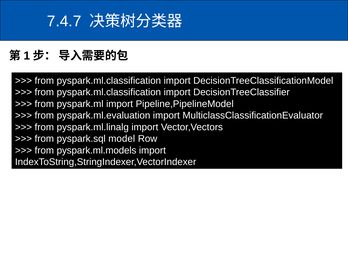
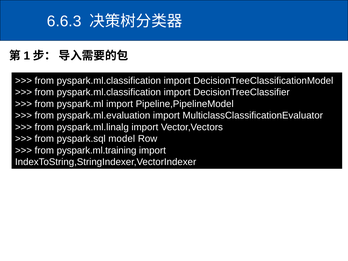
7.4.7: 7.4.7 -> 6.6.3 (64, 21)
pyspark.ml.models: pyspark.ml.models -> pyspark.ml.training (97, 150)
